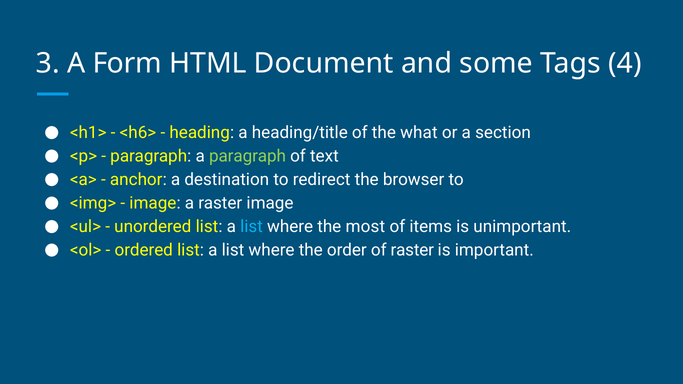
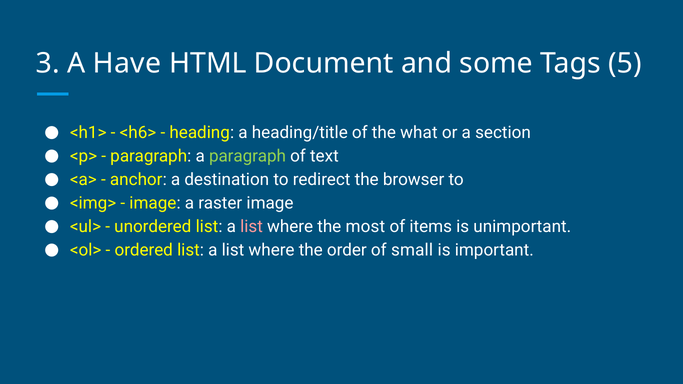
Form: Form -> Have (127, 64)
4: 4 -> 5 (625, 64)
list colour: light blue -> pink (252, 227)
of raster: raster -> small (412, 250)
